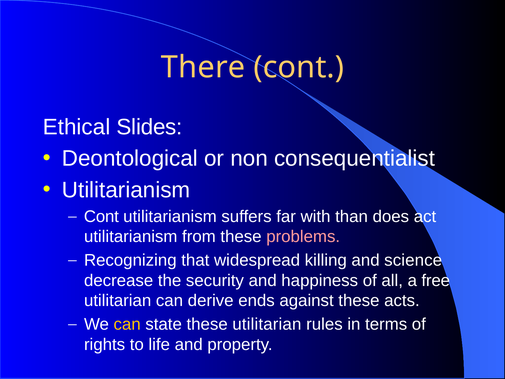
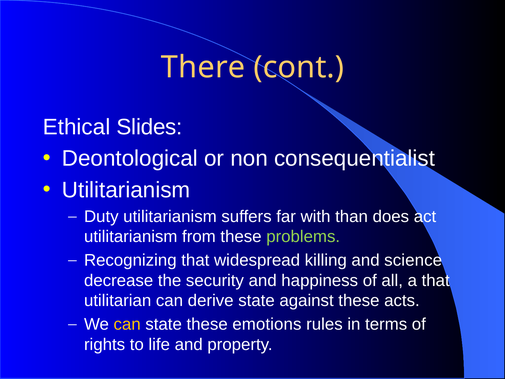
Cont: Cont -> Duty (101, 216)
problems colour: pink -> light green (303, 237)
a free: free -> that (436, 280)
derive ends: ends -> state (256, 301)
these utilitarian: utilitarian -> emotions (267, 324)
